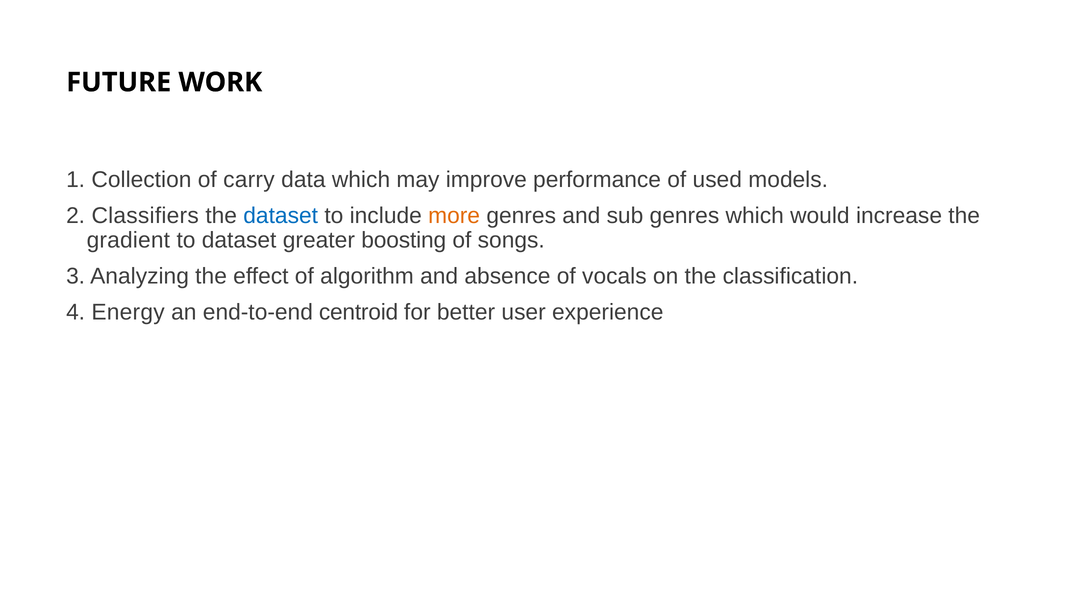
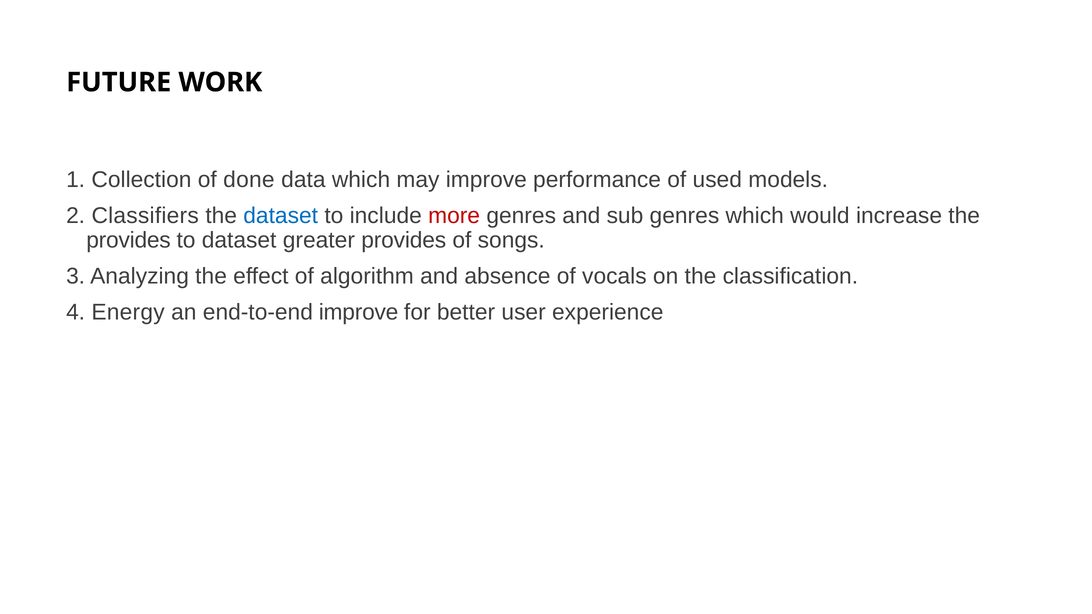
carry: carry -> done (249, 180)
more colour: orange -> red (454, 216)
gradient: gradient -> provides (129, 240)
greater boosting: boosting -> provides (404, 240)
end-to-end centroid: centroid -> improve (359, 312)
